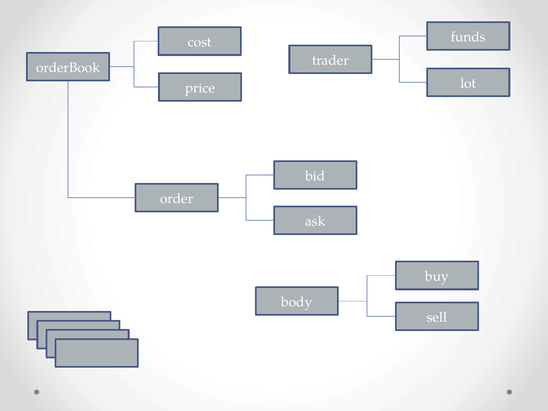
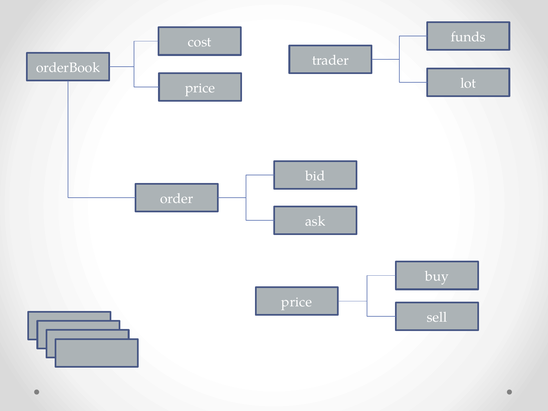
body: body -> price (297, 302)
